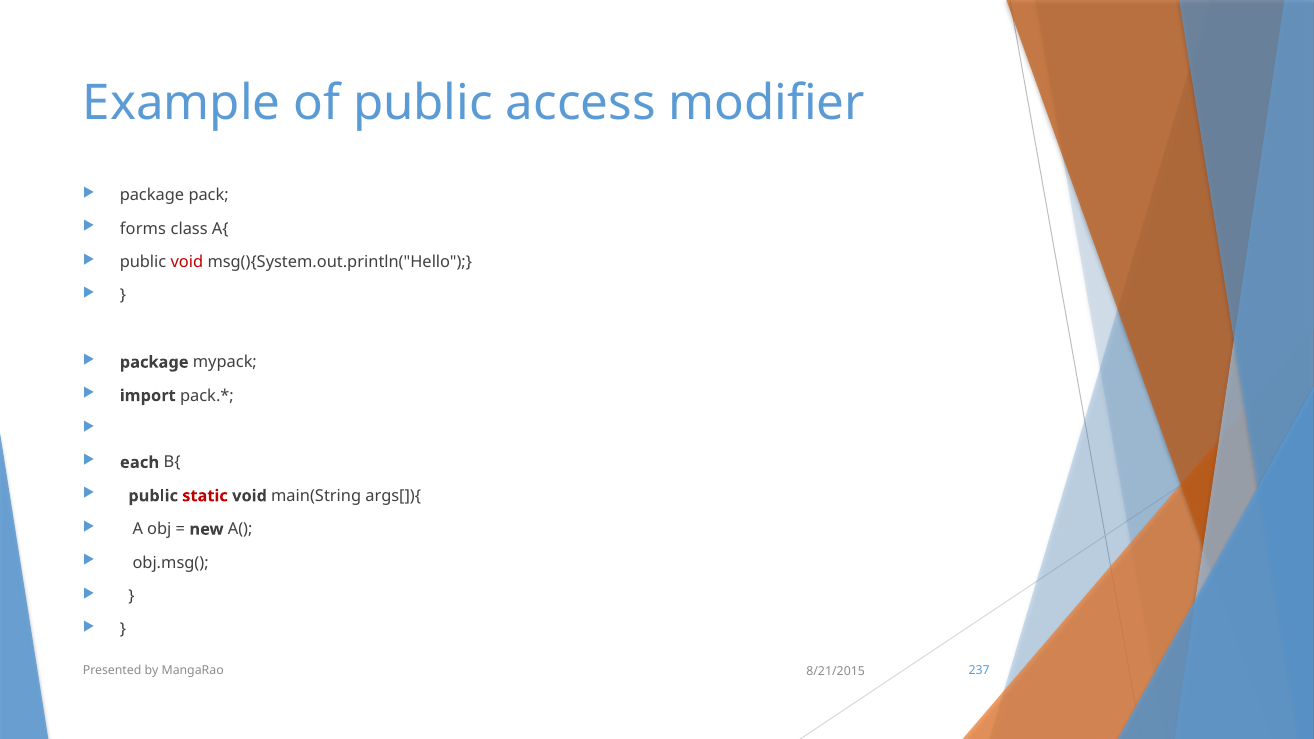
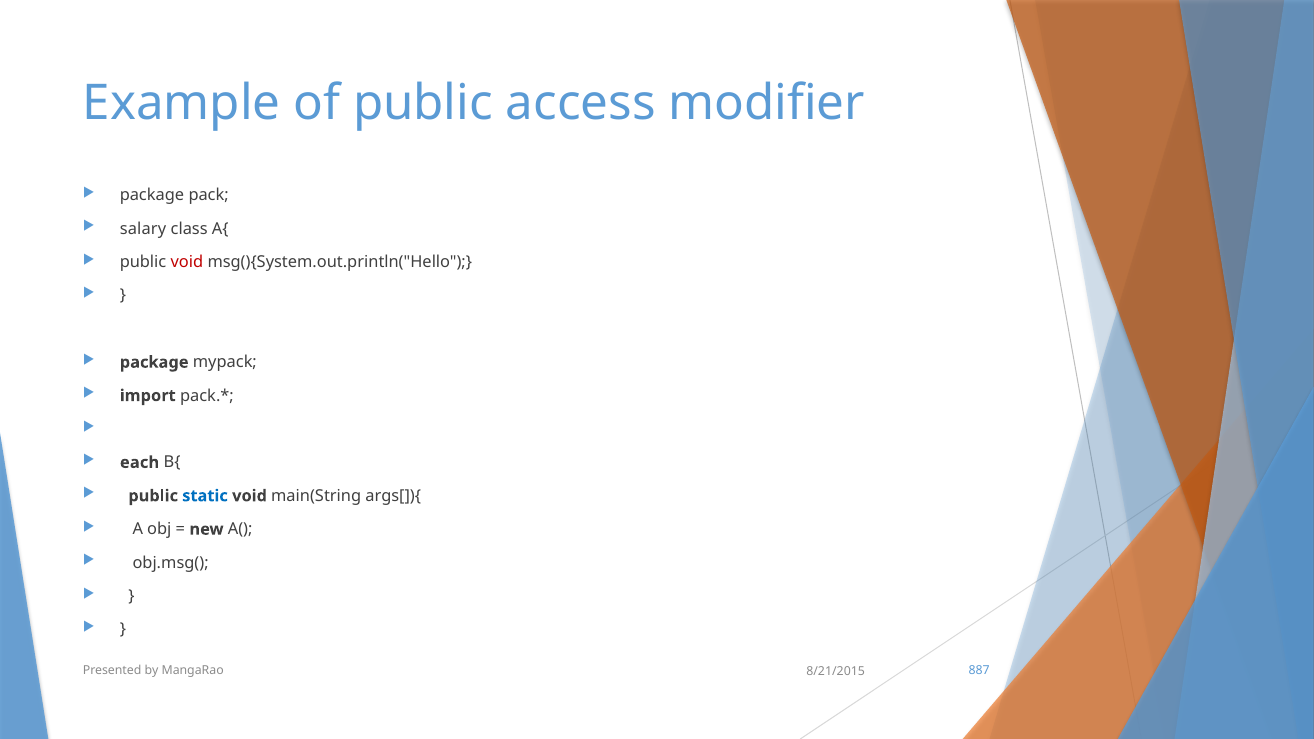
forms: forms -> salary (143, 229)
static colour: red -> blue (205, 496)
237: 237 -> 887 (979, 671)
